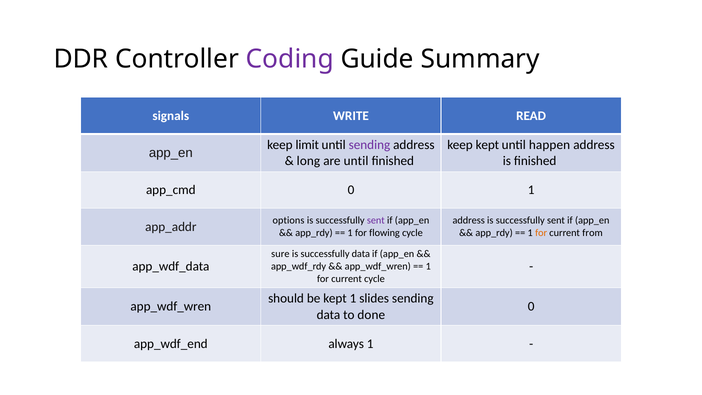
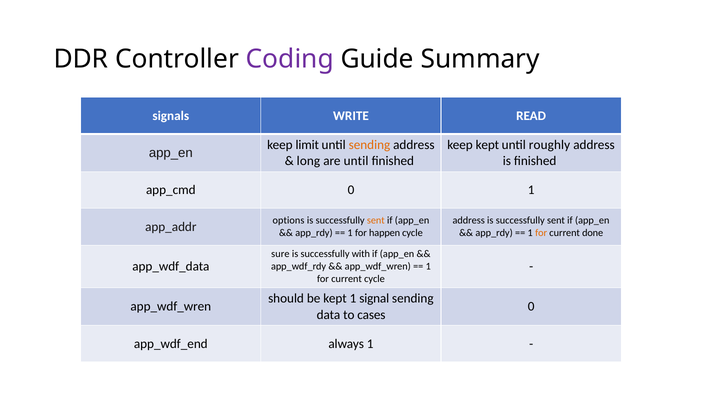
sending colour: purple -> orange (369, 145)
happen: happen -> roughly (550, 145)
sent colour: purple -> orange (376, 221)
flowing: flowing -> happen (385, 233)
from: from -> done (593, 233)
successfully data: data -> with (361, 254)
slides: slides -> signal (374, 298)
done: done -> cases (371, 315)
